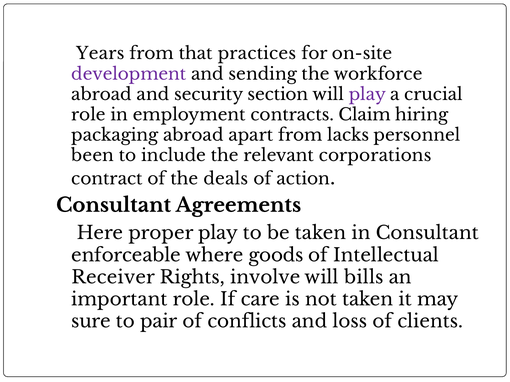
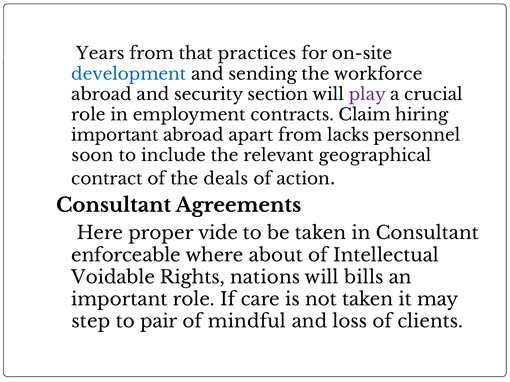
development colour: purple -> blue (129, 74)
packaging: packaging -> important (115, 135)
been: been -> soon (93, 156)
corporations: corporations -> geographical (375, 156)
proper play: play -> vide (218, 233)
goods: goods -> about (276, 256)
Receiver: Receiver -> Voidable (113, 278)
involve: involve -> nations (265, 278)
sure: sure -> step (91, 322)
conflicts: conflicts -> mindful (247, 322)
